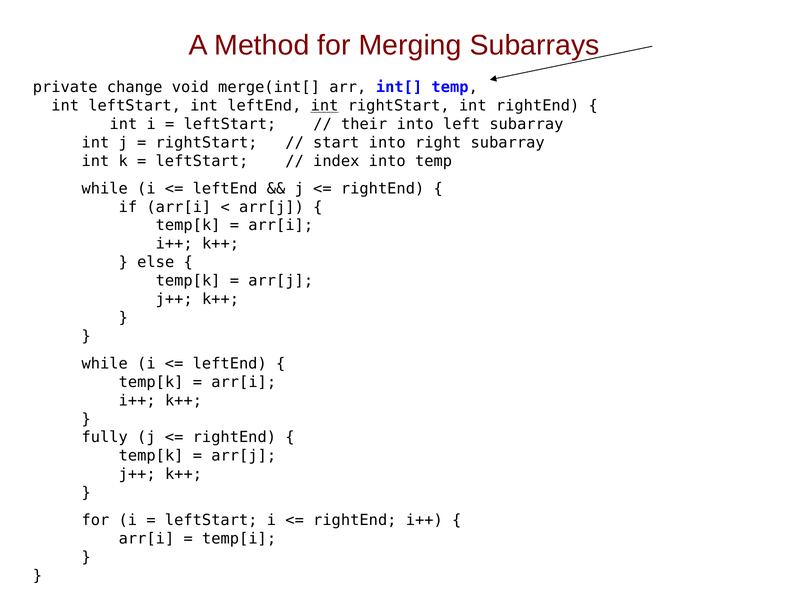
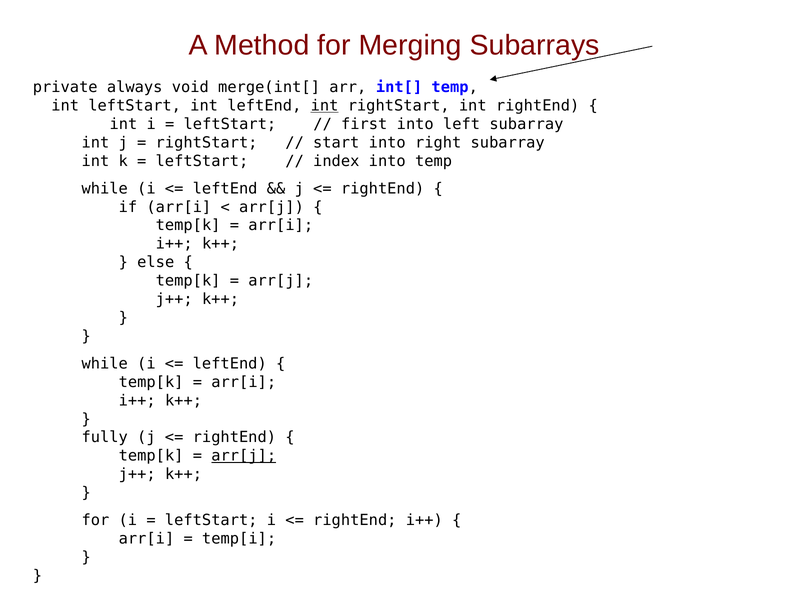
change: change -> always (135, 87)
their: their -> first (364, 124)
arr[j underline: none -> present (244, 456)
